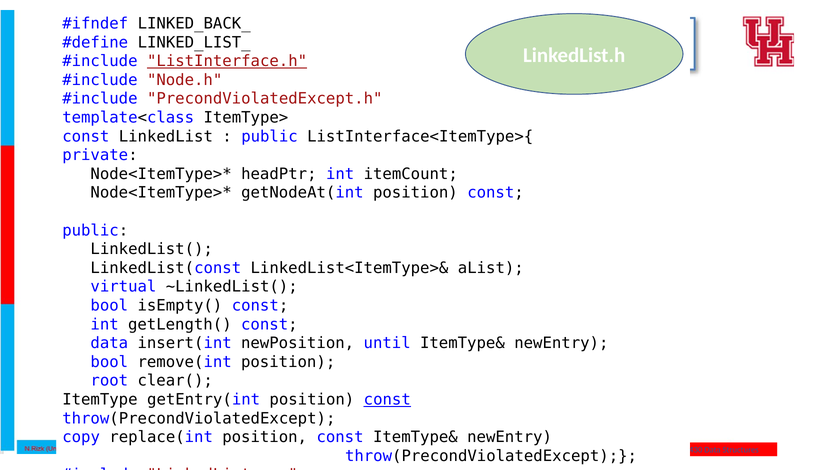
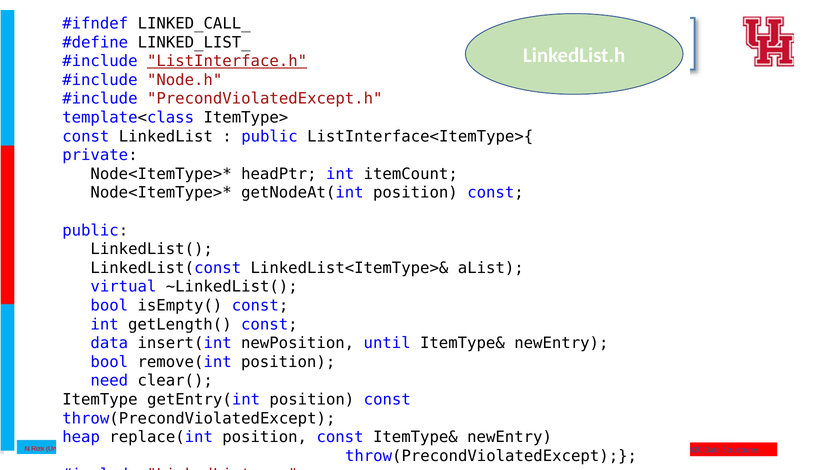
LINKED_BACK_: LINKED_BACK_ -> LINKED_CALL_ (194, 24)
root: root -> need (109, 380)
const underline: present -> none (387, 399)
copy: copy -> heap (81, 437)
